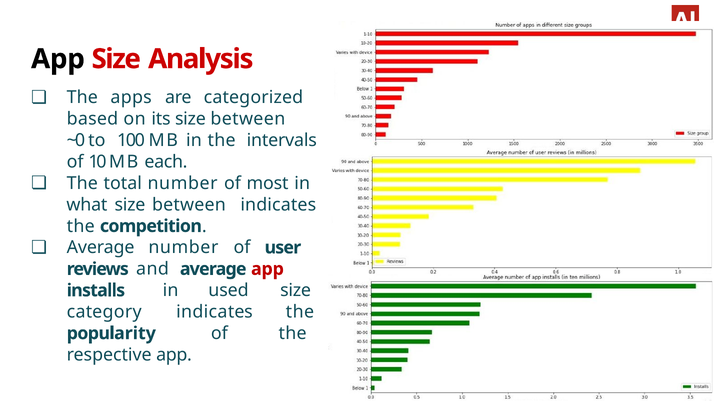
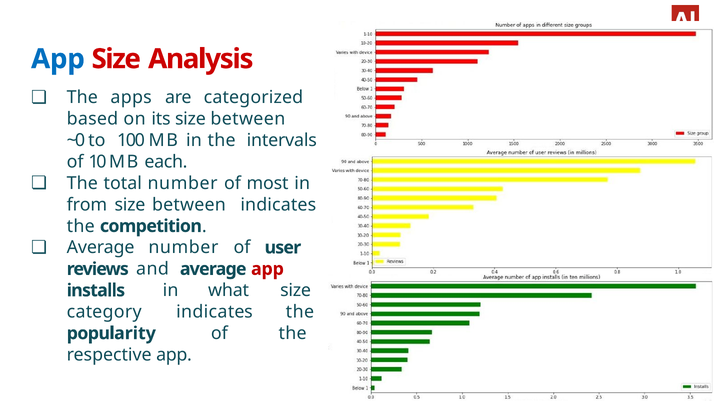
App colour: black -> blue (58, 59)
what: what -> from (87, 204)
used: used -> what (229, 290)
